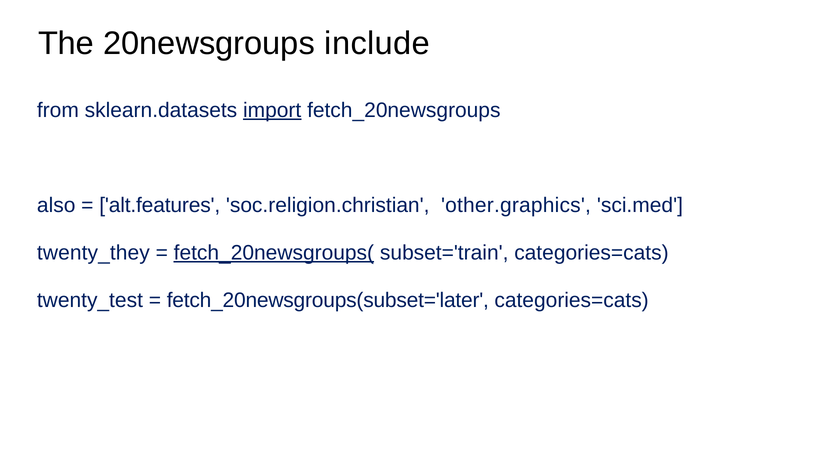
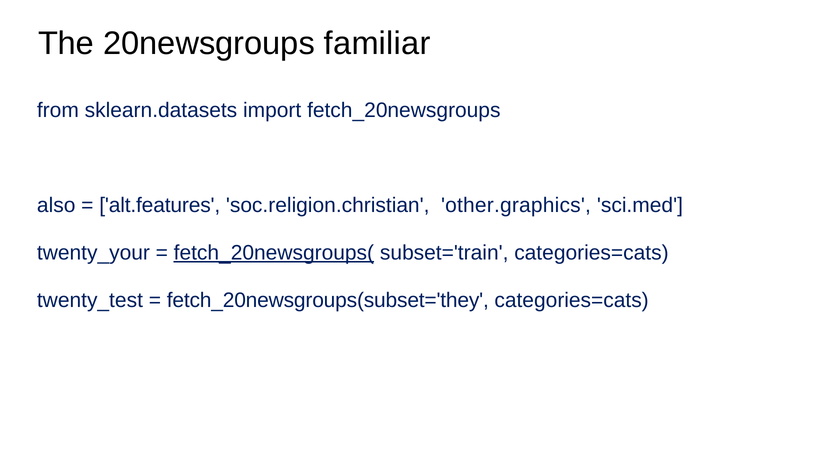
include: include -> familiar (377, 43)
import underline: present -> none (272, 110)
twenty_they: twenty_they -> twenty_your (93, 253)
fetch_20newsgroups(subset='later: fetch_20newsgroups(subset='later -> fetch_20newsgroups(subset='they (328, 300)
